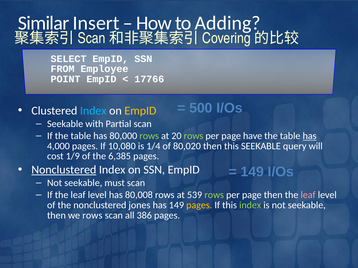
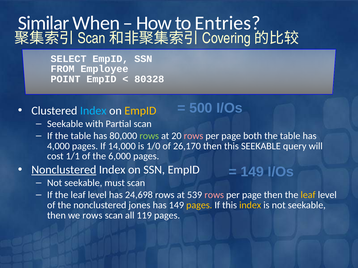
Insert: Insert -> When (96, 23)
Adding: Adding -> Entries (228, 23)
17766: 17766 -> 80328 (149, 79)
rows colour: light green -> pink (194, 136)
have: have -> both (253, 136)
has underline: present -> none (310, 136)
10,080: 10,080 -> 14,000 (122, 146)
1/4: 1/4 -> 1/0 (153, 146)
80,020: 80,020 -> 26,170 (187, 146)
1/9: 1/9 -> 1/1 (73, 157)
6,385: 6,385 -> 6,000 (120, 157)
80,008: 80,008 -> 24,698 (139, 195)
rows colour: light green -> pink (214, 195)
leaf colour: pink -> yellow (308, 195)
index colour: light green -> yellow (250, 205)
386: 386 -> 119 (144, 216)
